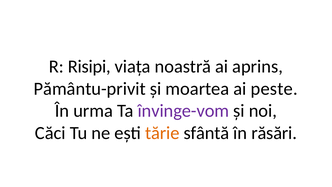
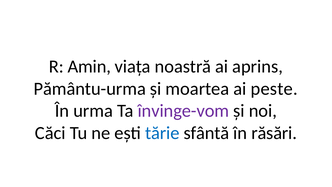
Risipi: Risipi -> Amin (89, 66)
Pământu-privit: Pământu-privit -> Pământu-urma (90, 89)
tărie colour: orange -> blue (162, 133)
